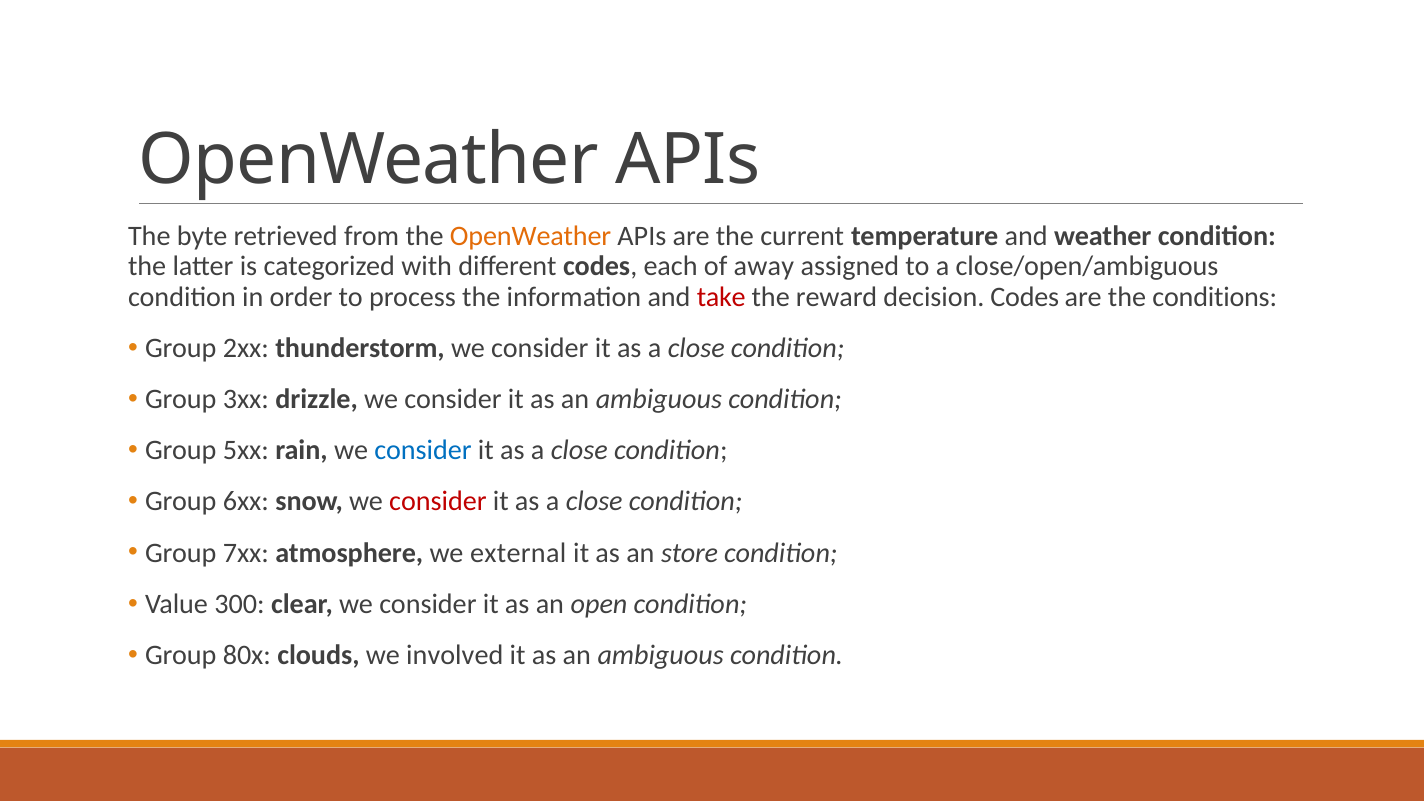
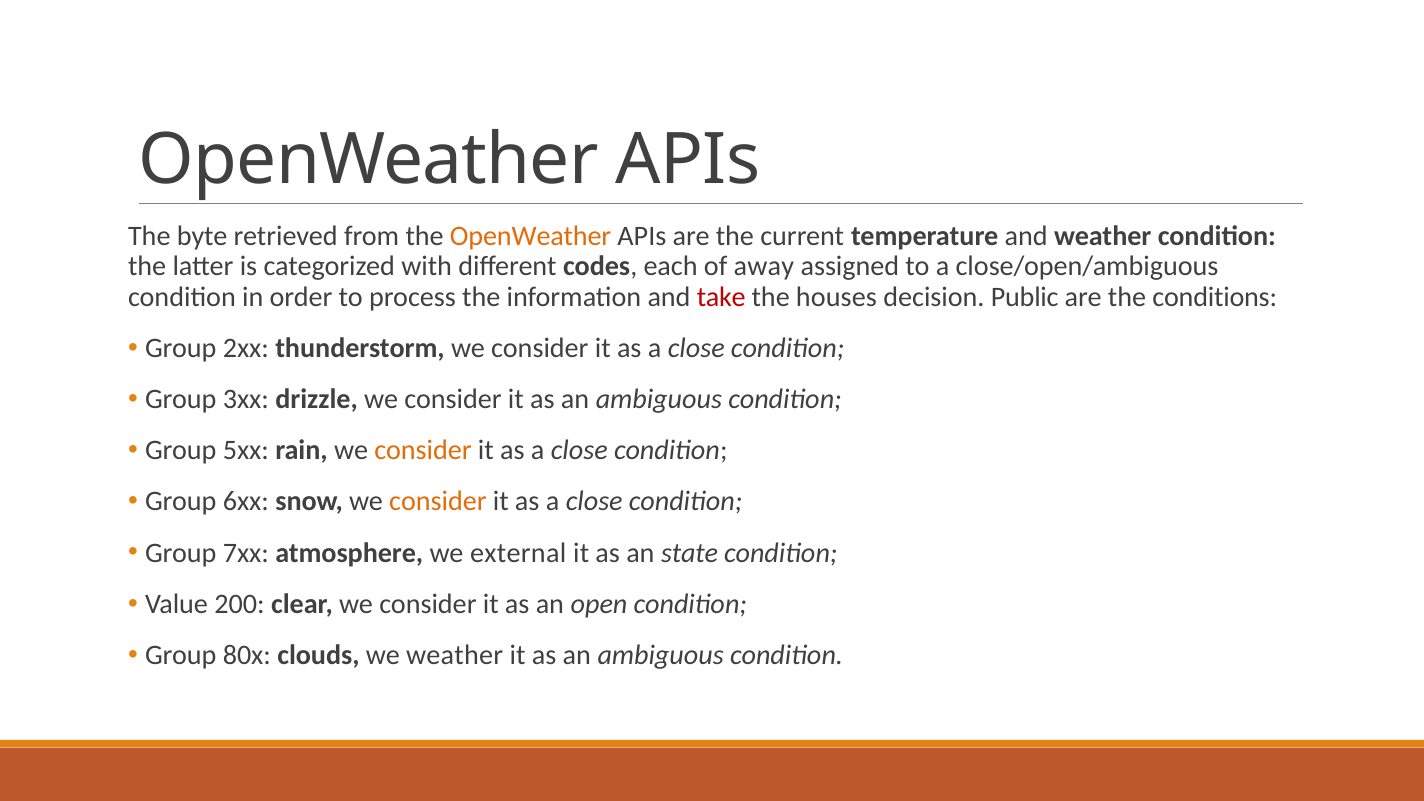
reward: reward -> houses (836, 297)
decision Codes: Codes -> Public (1025, 297)
consider colour: blue -> orange (423, 450)
consider colour: red -> orange (438, 502)
store: store -> state (690, 553)
300: 300 -> 200 (240, 604)
we involved: involved -> weather (455, 655)
